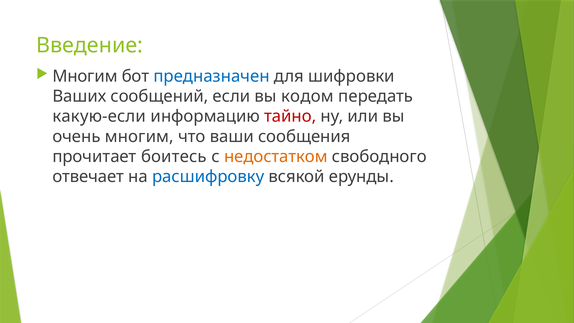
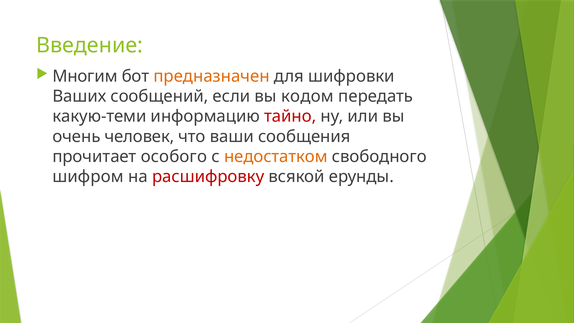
предназначен colour: blue -> orange (212, 76)
какую-если: какую-если -> какую-теми (99, 116)
очень многим: многим -> человек (139, 136)
боитесь: боитесь -> особого (174, 157)
отвечает: отвечает -> шифром (88, 177)
расшифровку colour: blue -> red (208, 177)
